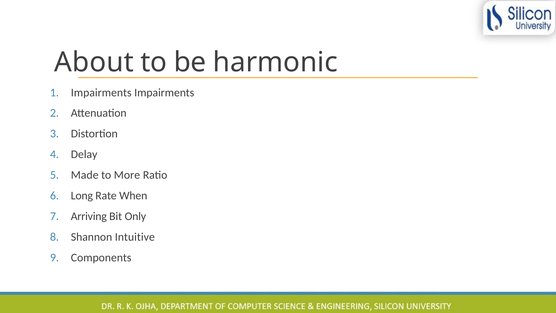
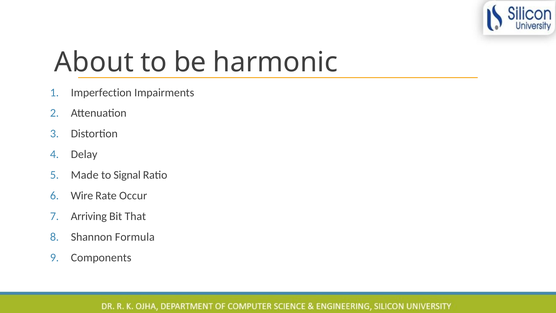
Impairments: Impairments -> Imperfection (101, 92)
More: More -> Signal (127, 175)
Long: Long -> Wire (82, 196)
When: When -> Occur (133, 196)
Only: Only -> That (135, 216)
Intuitive: Intuitive -> Formula (135, 237)
